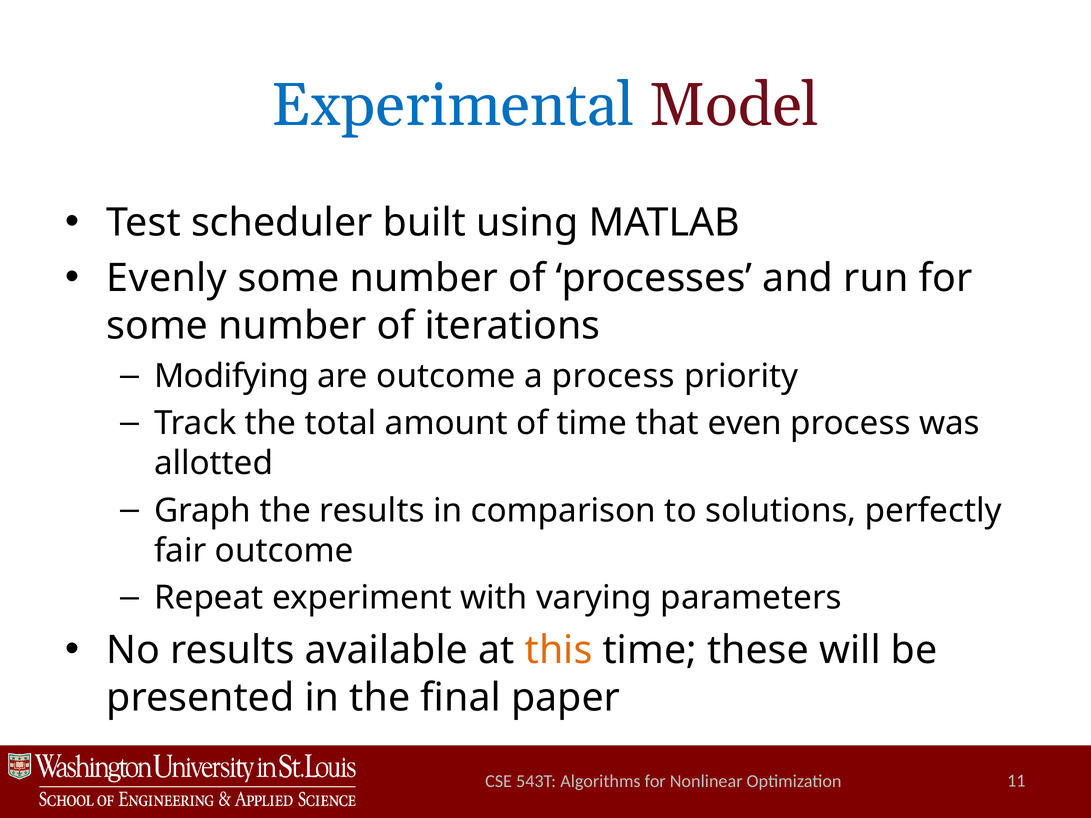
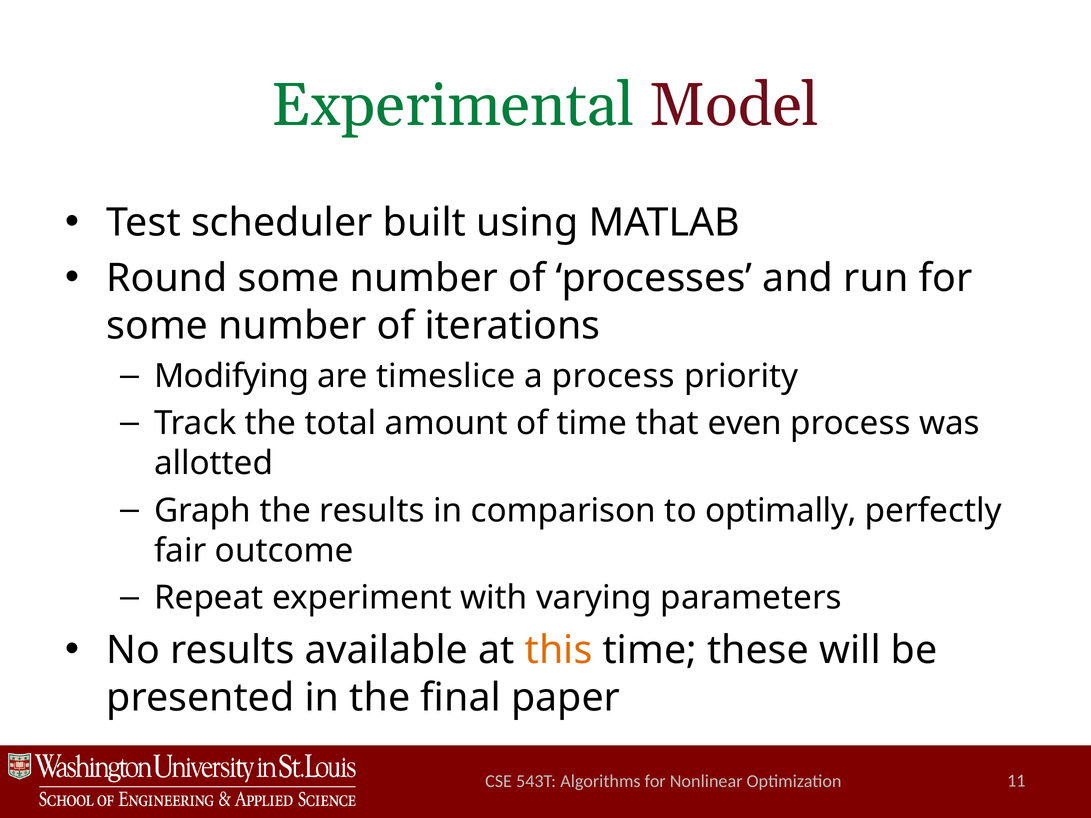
Experimental colour: blue -> green (453, 105)
Evenly: Evenly -> Round (167, 279)
are outcome: outcome -> timeslice (446, 376)
solutions: solutions -> optimally (781, 511)
